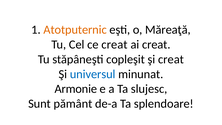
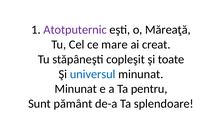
Atotputernic colour: orange -> purple (75, 30)
ce creat: creat -> mare (114, 44)
şi creat: creat -> toate (171, 59)
Armonie: Armonie -> Minunat (76, 89)
slujesc: slujesc -> pentru (149, 89)
